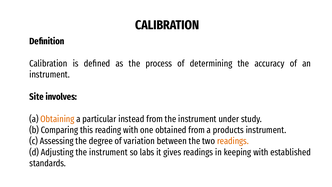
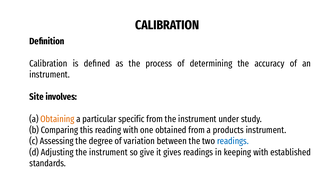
instead: instead -> specific (131, 119)
readings colour: orange -> blue (233, 141)
labs: labs -> give (147, 152)
